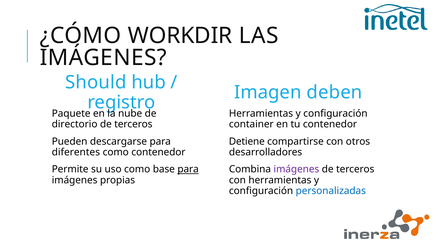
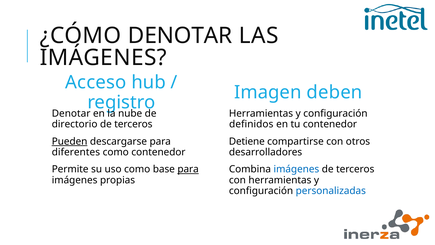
¿CÓMO WORKDIR: WORKDIR -> DENOTAR (180, 36)
Should: Should -> Acceso (96, 82)
Paquete: Paquete -> Denotar (71, 113)
container: container -> definidos (251, 124)
Pueden underline: none -> present (70, 141)
imágenes colour: purple -> blue (296, 169)
